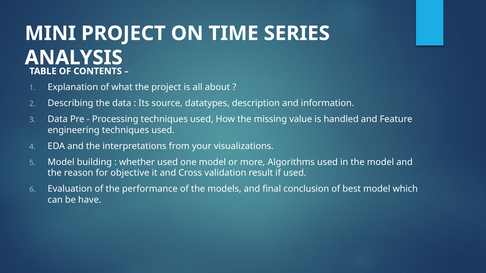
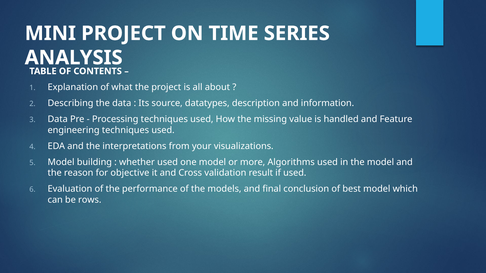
have: have -> rows (90, 200)
